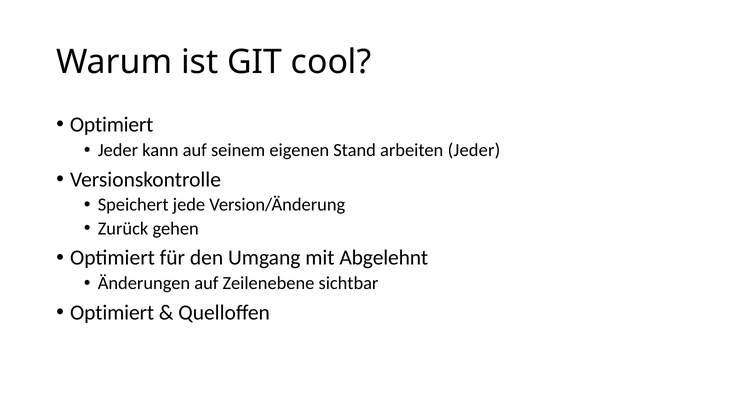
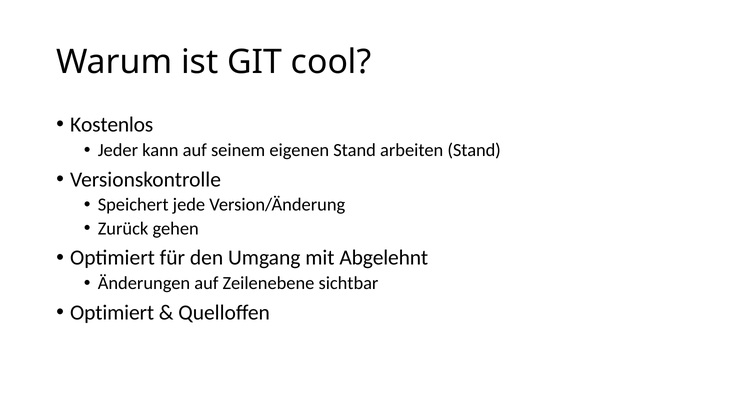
Optimiert: Optimiert -> Kostenlos (112, 125)
arbeiten Jeder: Jeder -> Stand (474, 150)
